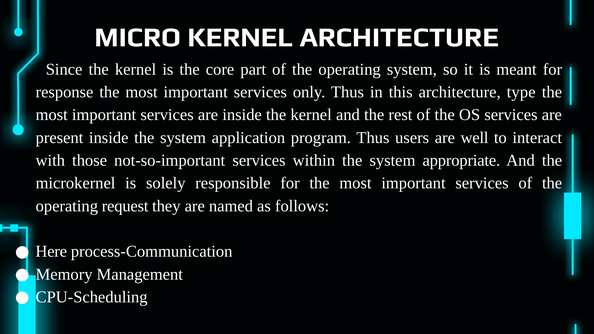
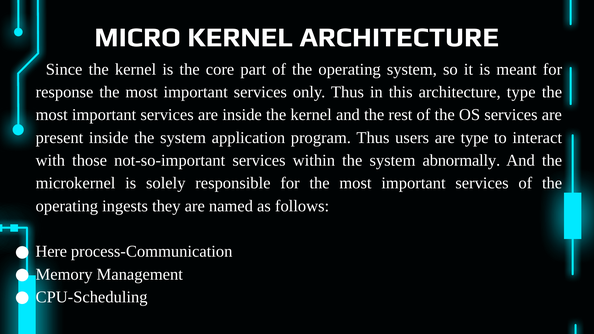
are well: well -> type (475, 138)
appropriate: appropriate -> abnormally (461, 160)
request: request -> ingests (125, 206)
